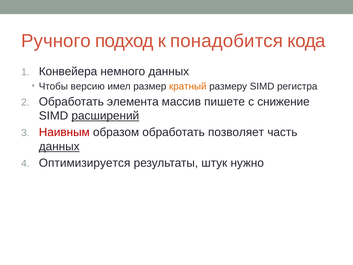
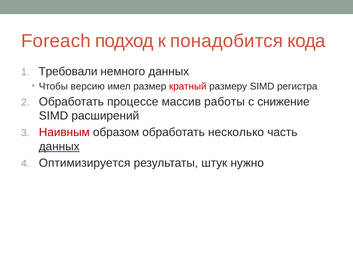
Ручного: Ручного -> Foreach (56, 41)
Конвейера: Конвейера -> Требовали (68, 71)
кратный colour: orange -> red (188, 86)
элемента: элемента -> процессе (133, 102)
пишете: пишете -> работы (225, 102)
расширений underline: present -> none (105, 116)
позволяет: позволяет -> несколько (236, 132)
